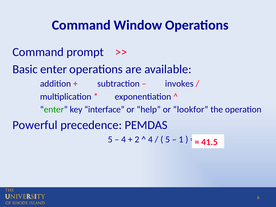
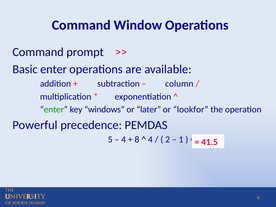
invokes: invokes -> column (179, 84)
interface: interface -> windows (104, 109)
help: help -> later (149, 109)
2: 2 -> 8 (137, 140)
5: 5 -> 2 (168, 140)
